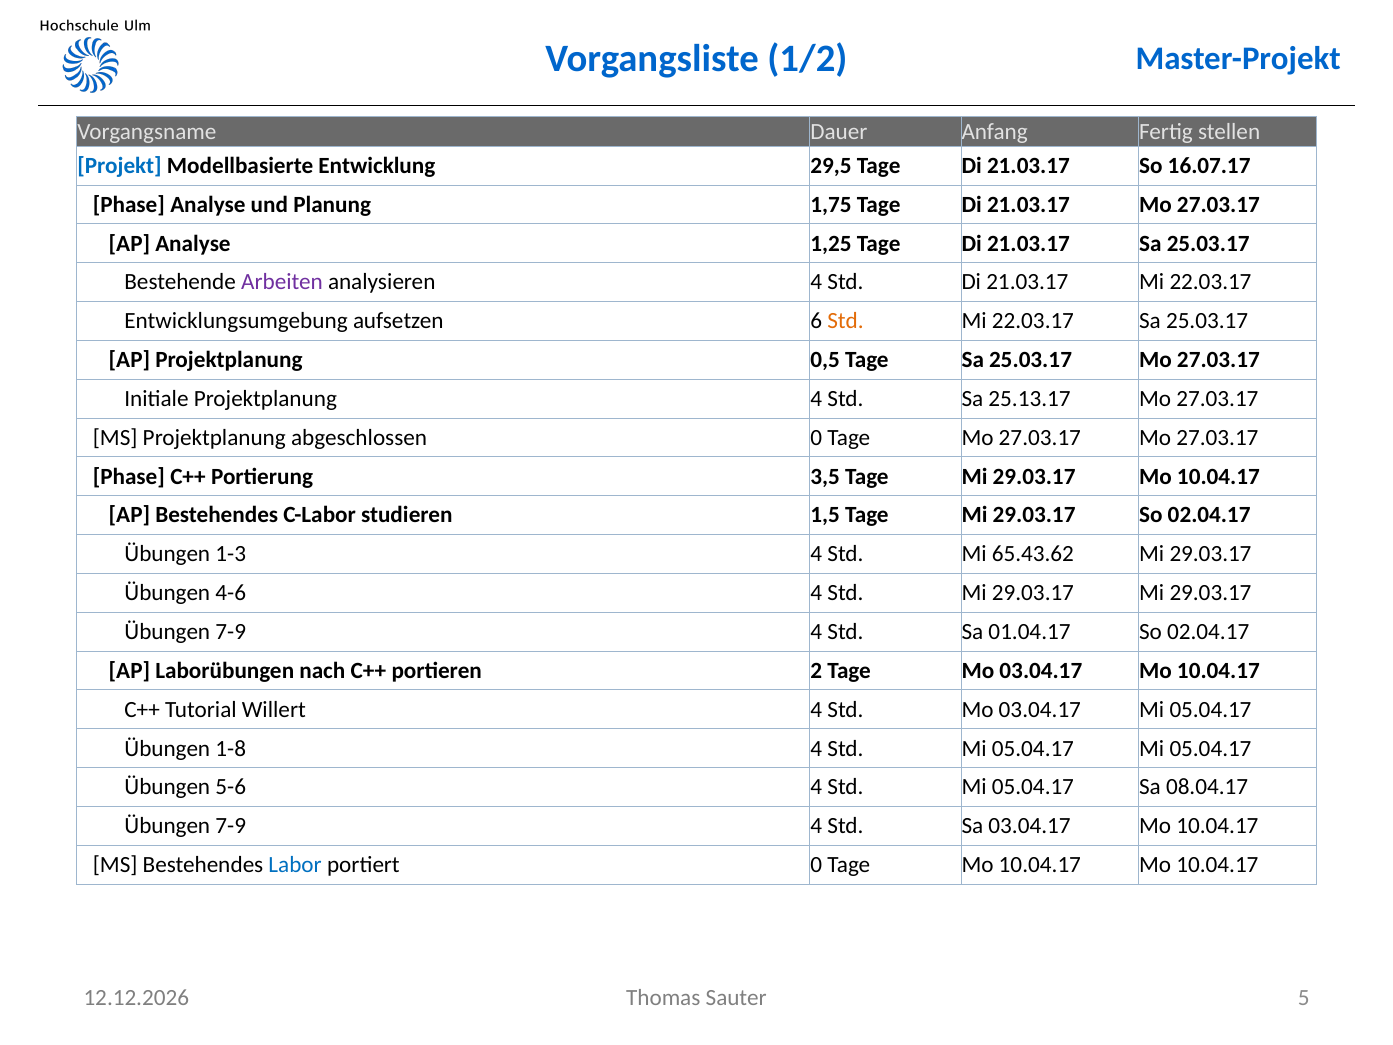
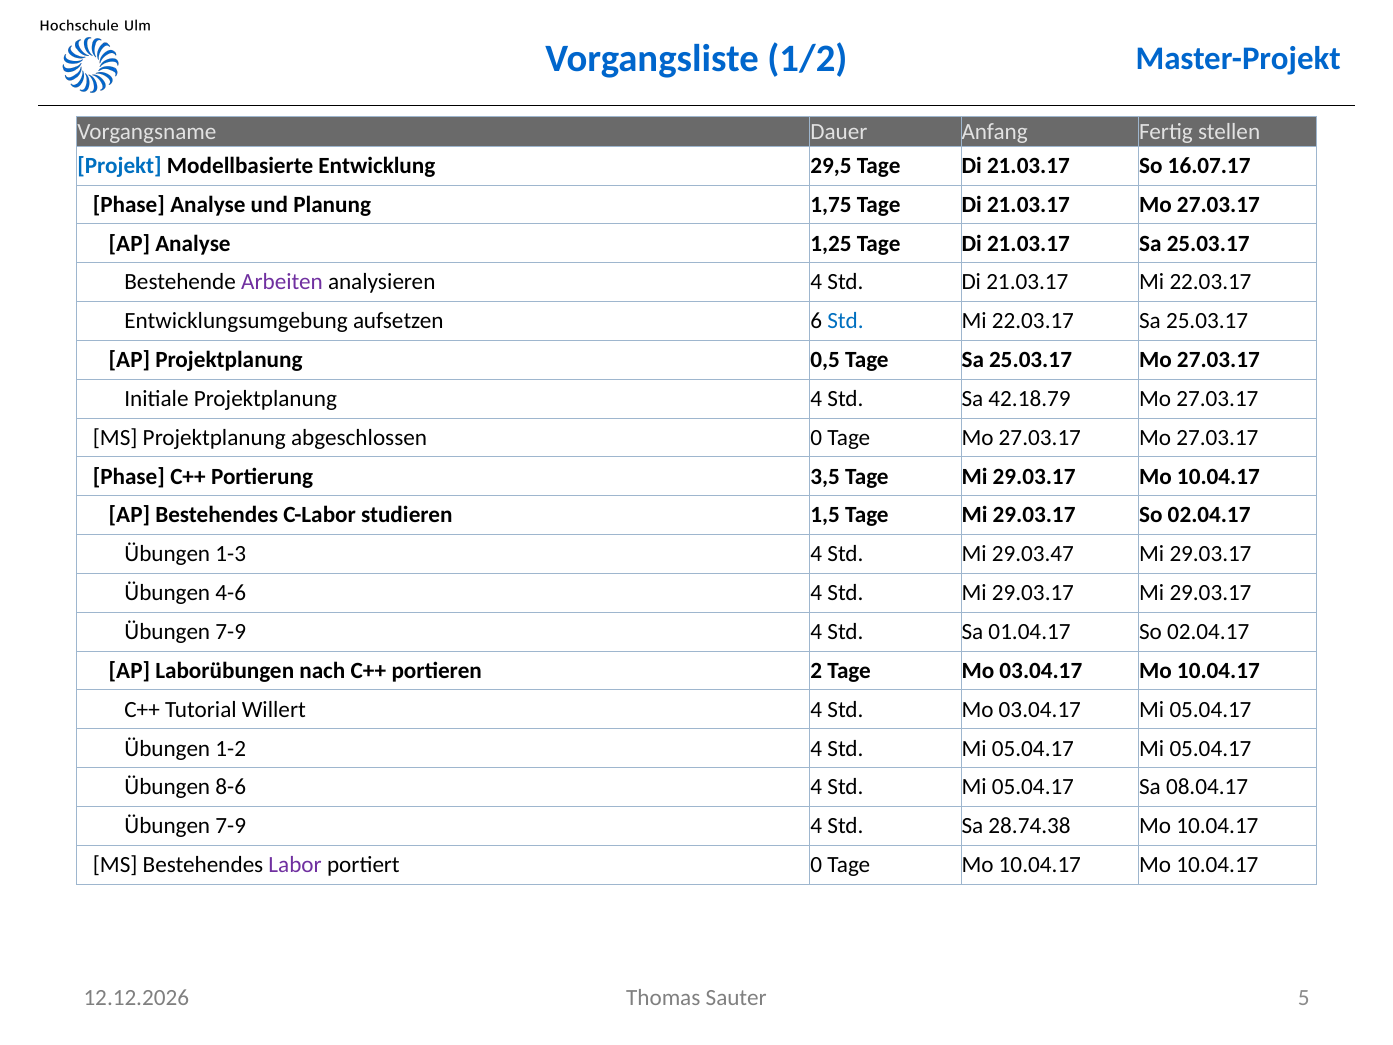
Std colour: orange -> blue (846, 321)
25.13.17: 25.13.17 -> 42.18.79 (1030, 399)
65.43.62: 65.43.62 -> 29.03.47 (1033, 554)
1-8: 1-8 -> 1-2 (231, 748)
5-6: 5-6 -> 8-6 (231, 787)
Sa 03.04.17: 03.04.17 -> 28.74.38 (1030, 826)
Labor colour: blue -> purple (295, 865)
